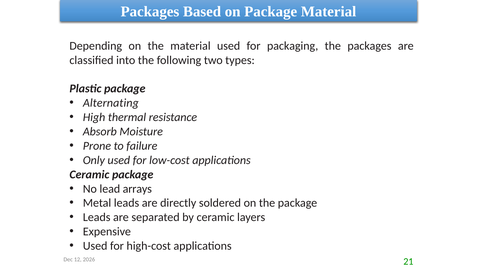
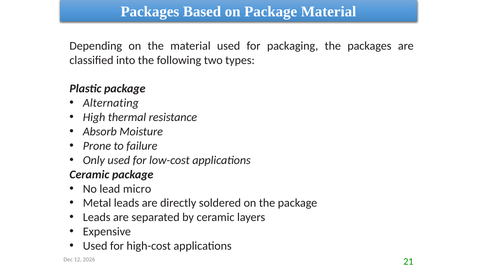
arrays: arrays -> micro (137, 189)
